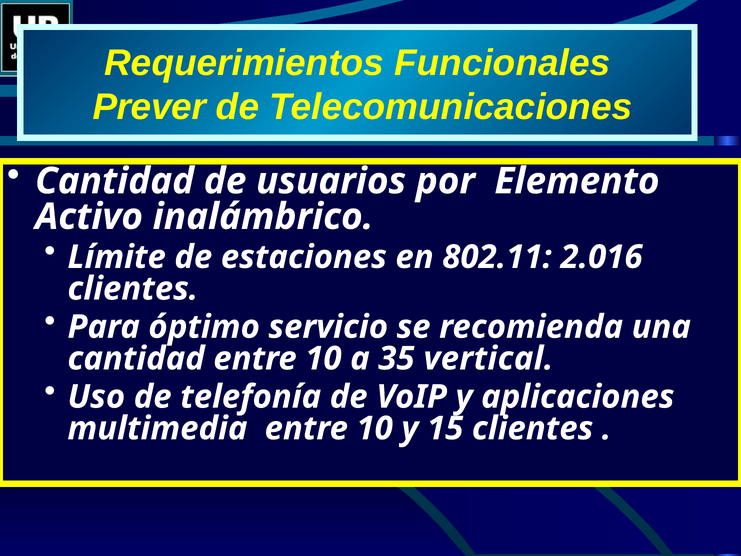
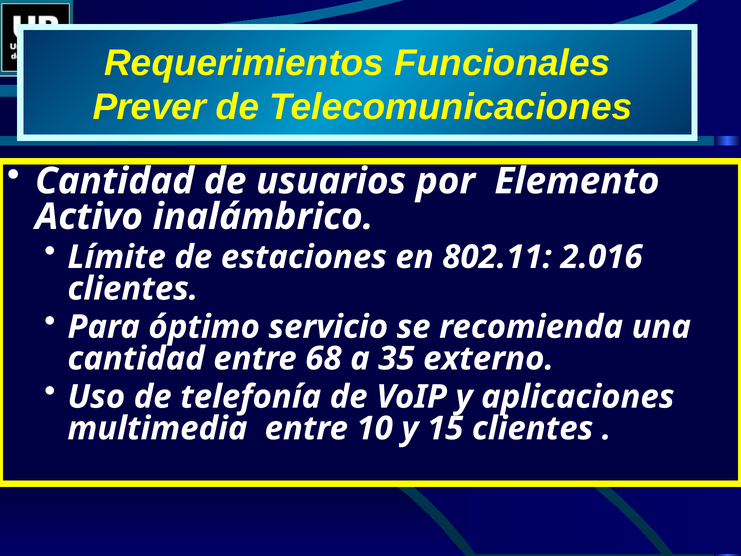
cantidad entre 10: 10 -> 68 (323, 358)
vertical: vertical -> externo (489, 358)
